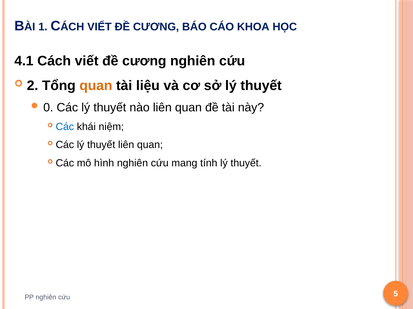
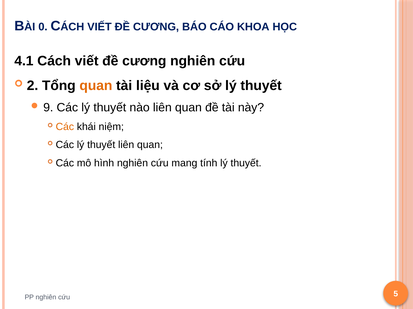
1: 1 -> 0 (43, 27)
0: 0 -> 9 (48, 108)
Các colour: blue -> orange (65, 127)
